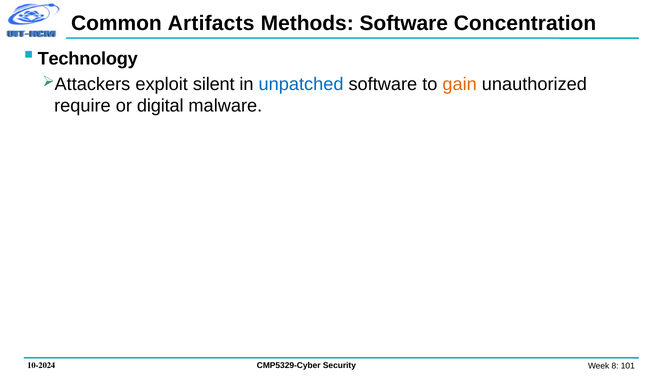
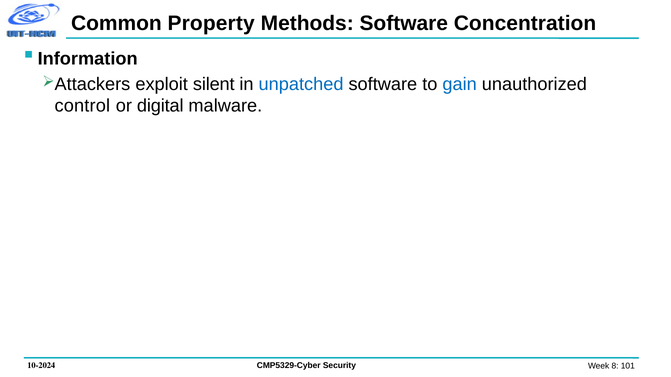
Artifacts: Artifacts -> Property (211, 23)
Technology: Technology -> Information (88, 59)
gain colour: orange -> blue (460, 84)
require: require -> control (82, 106)
